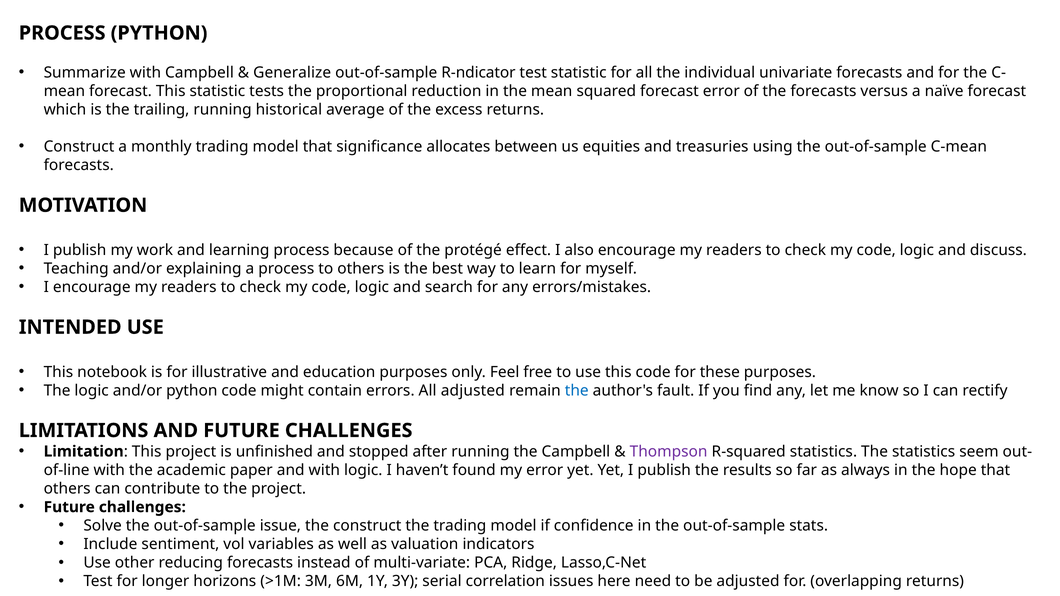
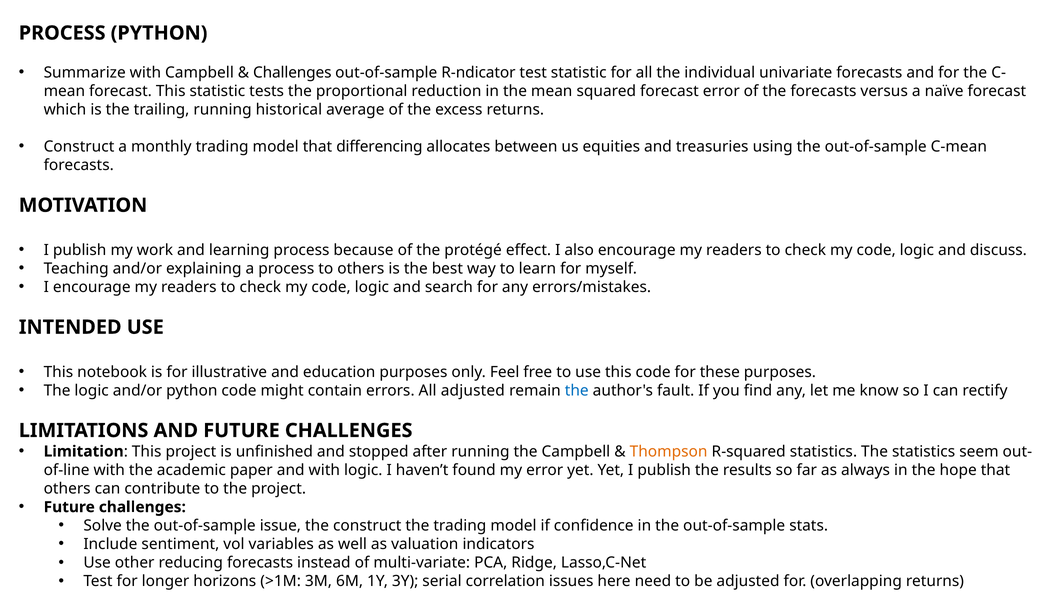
Generalize: Generalize -> Challenges (292, 73)
significance: significance -> differencing (379, 147)
Thompson colour: purple -> orange (669, 452)
